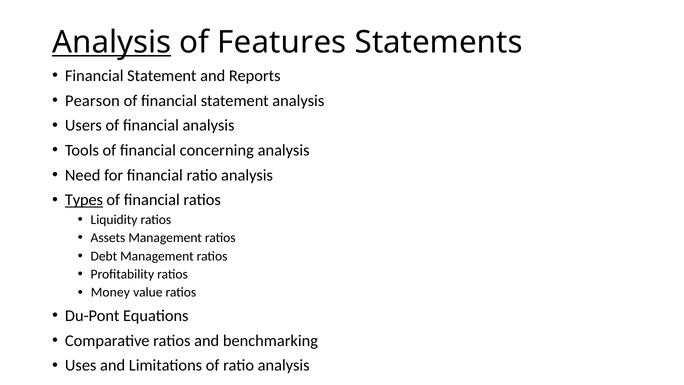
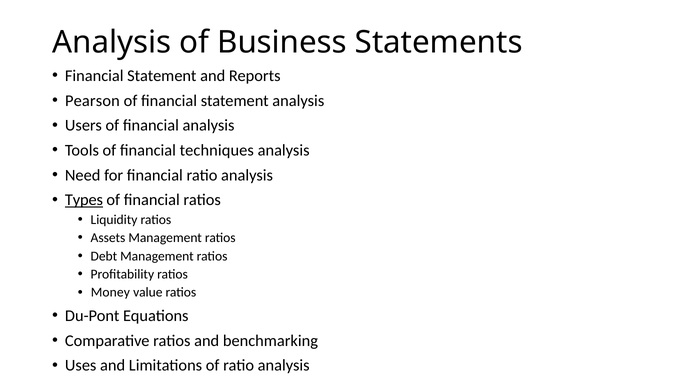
Analysis underline: present -> none (112, 42)
Features: Features -> Business (282, 42)
concerning: concerning -> techniques (217, 150)
